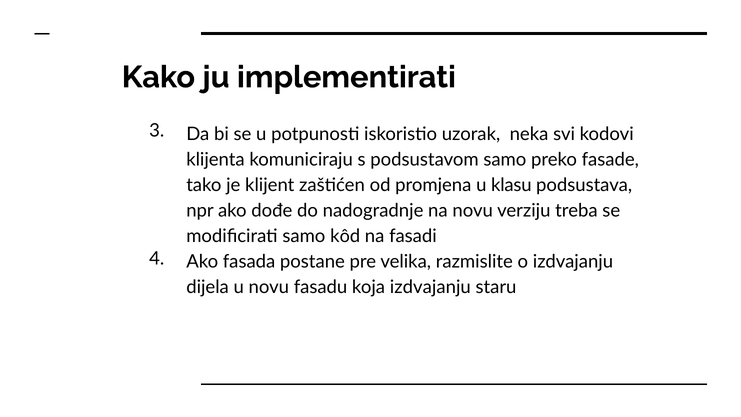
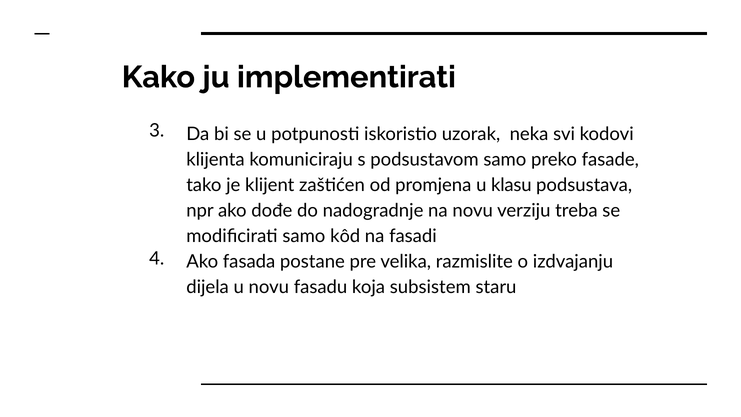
koja izdvajanju: izdvajanju -> subsistem (430, 287)
